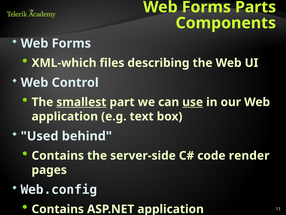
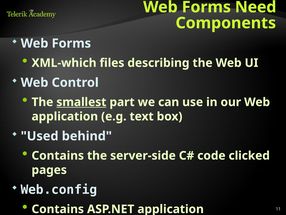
Parts: Parts -> Need (256, 7)
use underline: present -> none (193, 102)
render: render -> clicked (249, 155)
